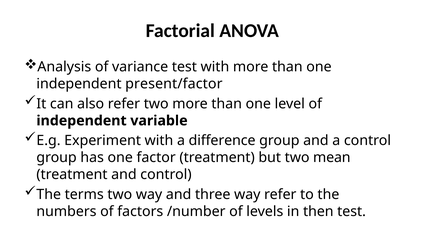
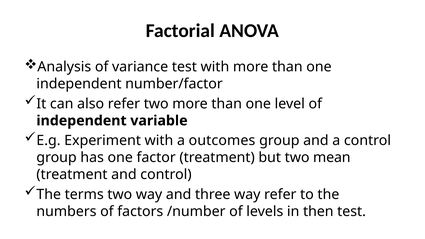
present/factor: present/factor -> number/factor (174, 84)
difference: difference -> outcomes (222, 141)
